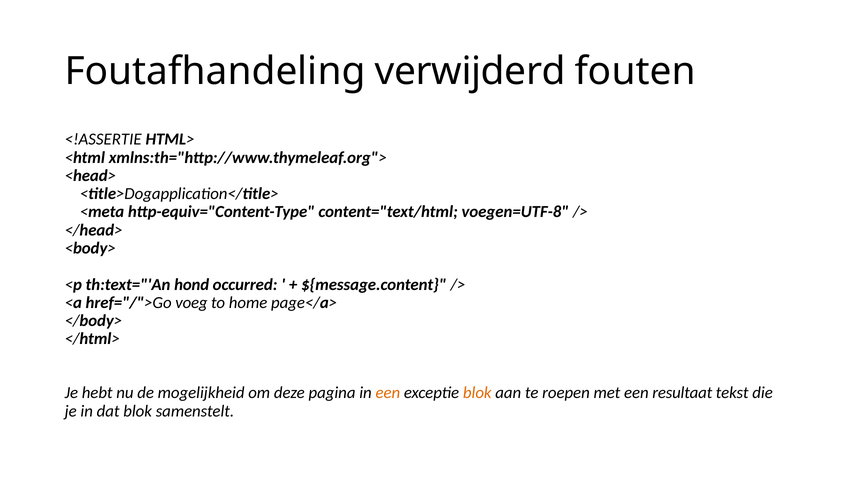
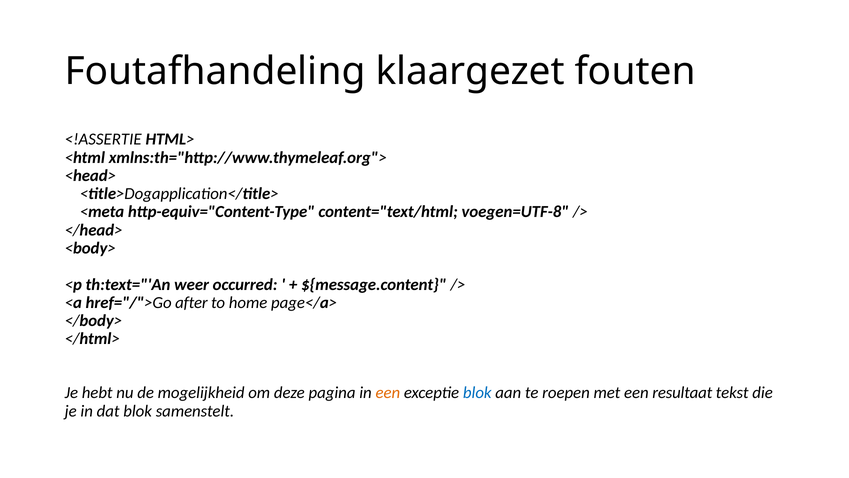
verwijderd: verwijderd -> klaargezet (470, 71)
hond: hond -> weer (192, 284)
voeg: voeg -> after (191, 302)
blok colour: orange -> blue (477, 393)
